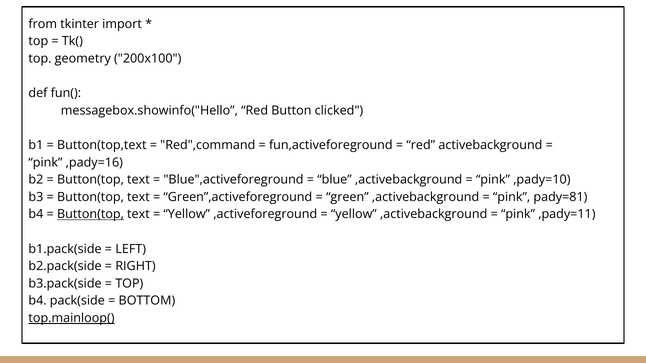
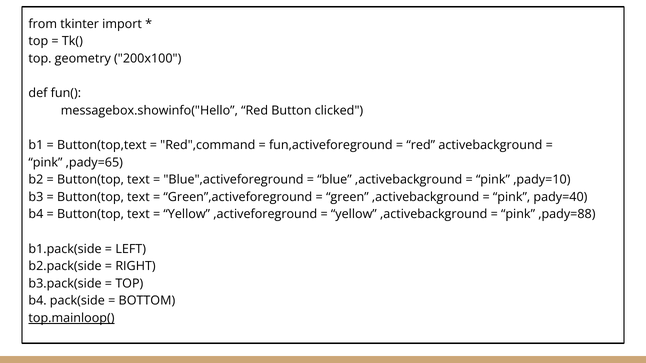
,pady=16: ,pady=16 -> ,pady=65 (94, 163)
pady=81: pady=81 -> pady=40 (560, 197)
Button(top underline: present -> none (90, 215)
,pady=11: ,pady=11 -> ,pady=88 (567, 215)
